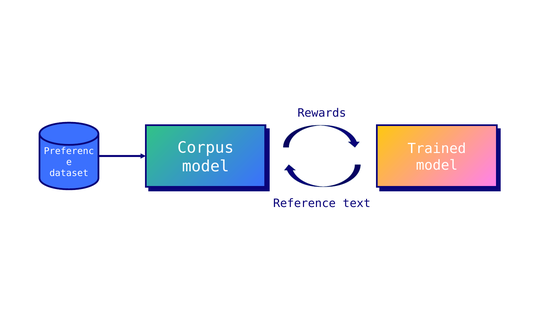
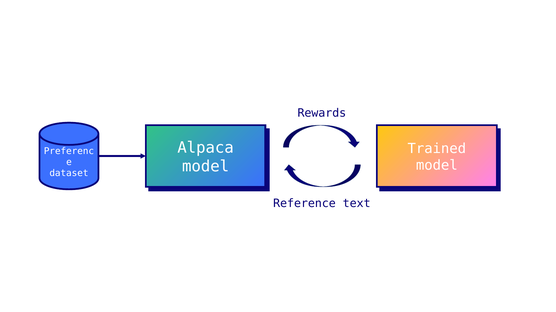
Corpus: Corpus -> Alpaca (206, 148)
